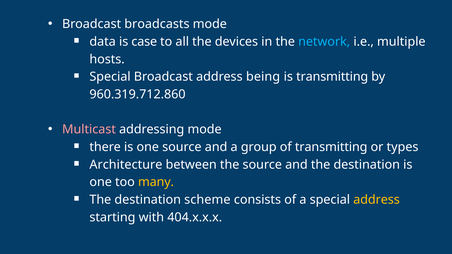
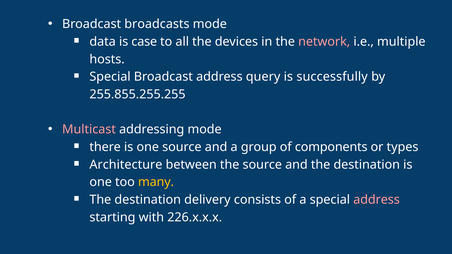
network colour: light blue -> pink (324, 42)
being: being -> query (263, 77)
is transmitting: transmitting -> successfully (332, 77)
960.319.712.860: 960.319.712.860 -> 255.855.255.255 (138, 94)
of transmitting: transmitting -> components (331, 147)
scheme: scheme -> delivery (207, 200)
address colour: yellow -> pink (377, 200)
404.x.x.x: 404.x.x.x -> 226.x.x.x (195, 217)
